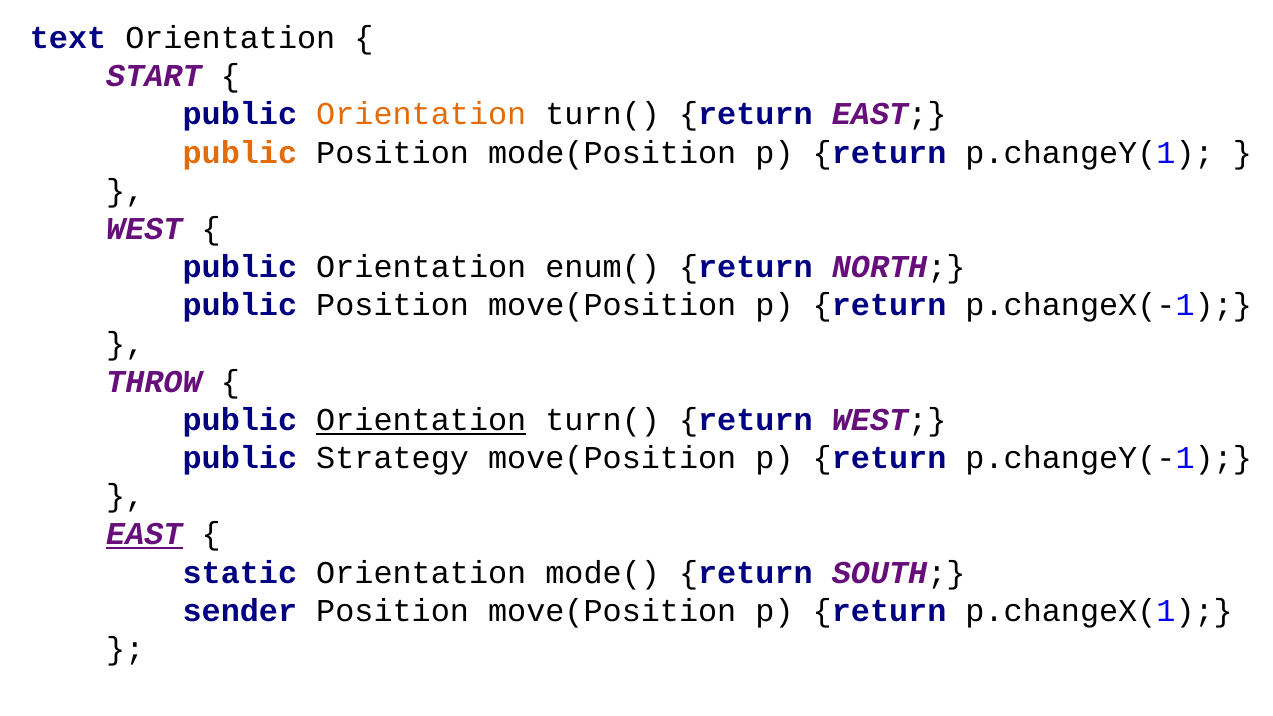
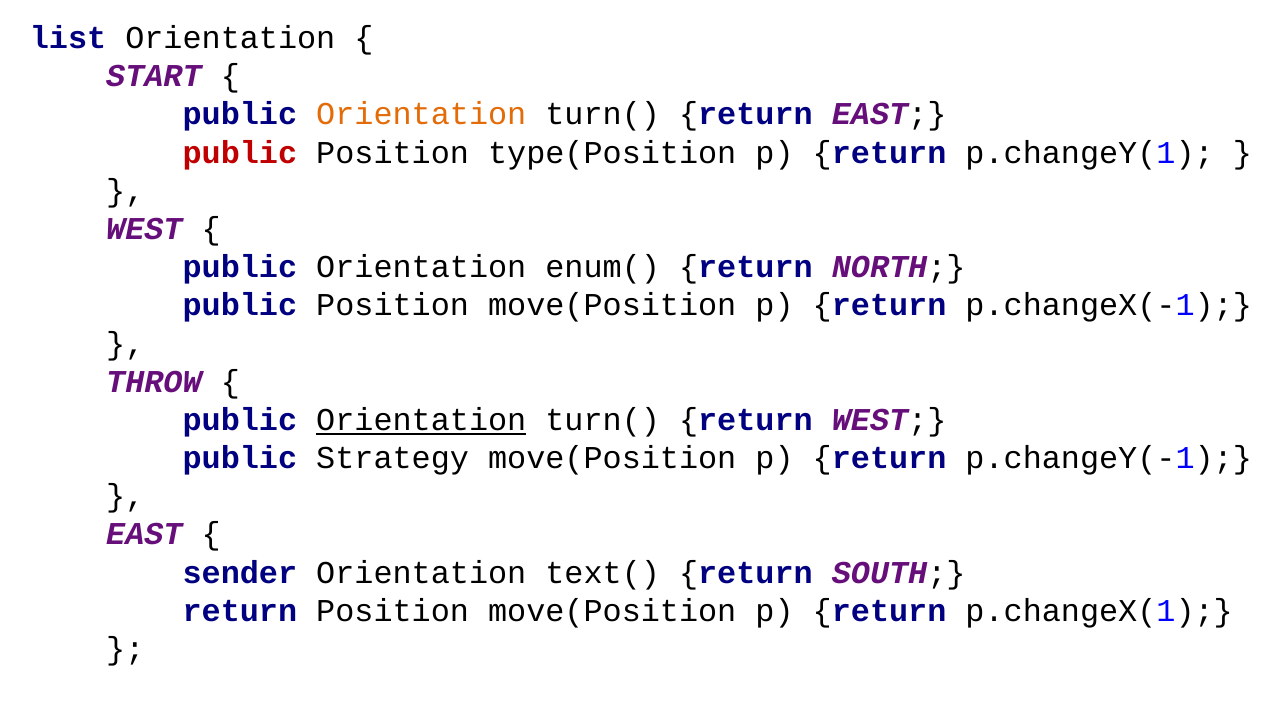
text: text -> list (68, 38)
public colour: orange -> red (240, 153)
mode(Position: mode(Position -> type(Position (612, 153)
EAST underline: present -> none (144, 535)
static: static -> sender (240, 573)
mode(: mode( -> text( (603, 573)
sender: sender -> return (240, 611)
